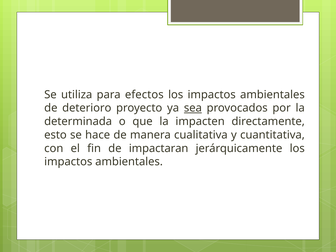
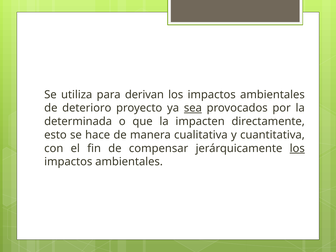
efectos: efectos -> derivan (144, 95)
impactaran: impactaran -> compensar (159, 148)
los underline: none -> present (297, 148)
